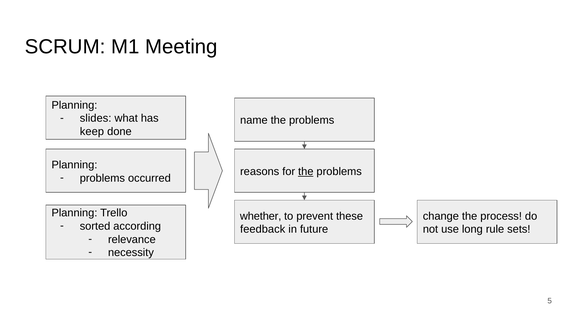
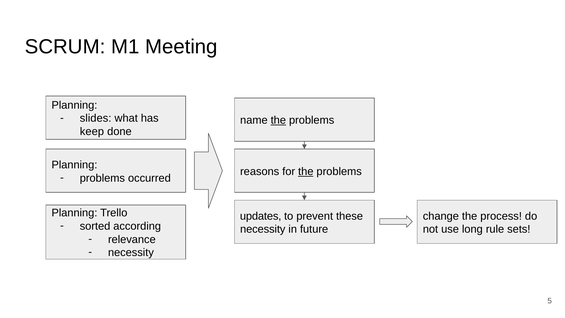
the underline: none -> present (278, 120)
whether: whether -> updates (261, 216)
feedback: feedback -> necessity (263, 229)
